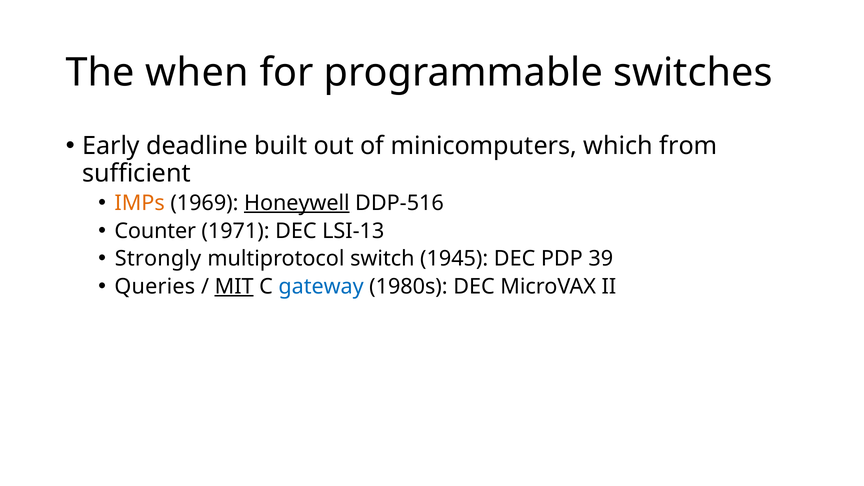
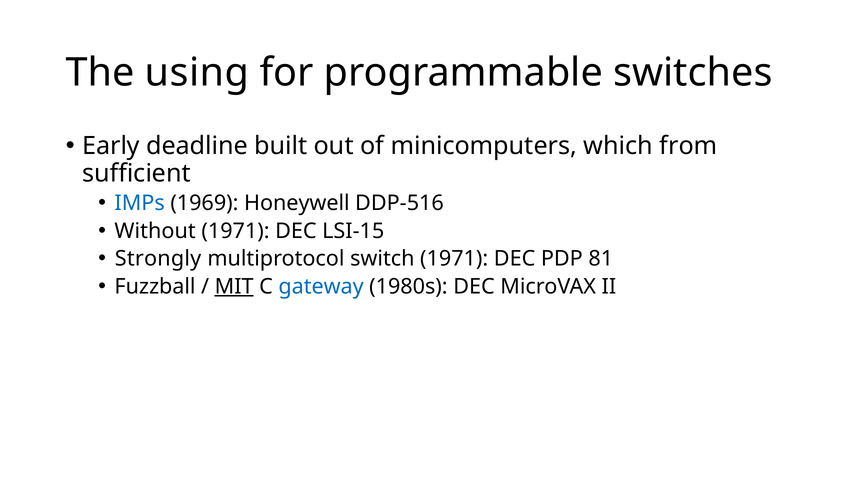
when: when -> using (197, 73)
IMPs colour: orange -> blue (140, 203)
Honeywell underline: present -> none (297, 203)
Counter: Counter -> Without (155, 231)
LSI-13: LSI-13 -> LSI-15 (353, 231)
switch 1945: 1945 -> 1971 (454, 259)
39: 39 -> 81 (601, 259)
Queries: Queries -> Fuzzball (155, 287)
